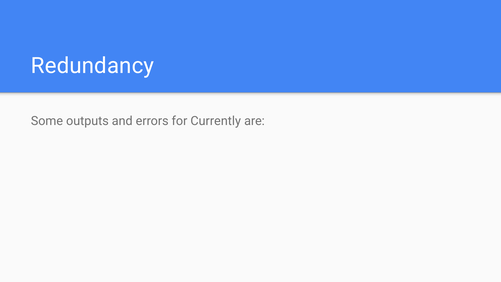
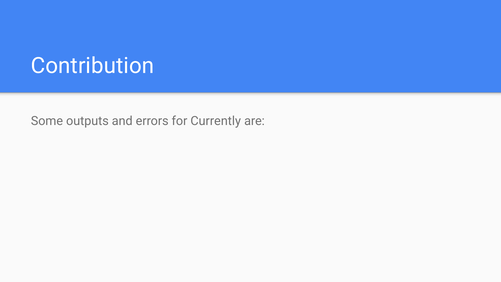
Redundancy: Redundancy -> Contribution (93, 66)
